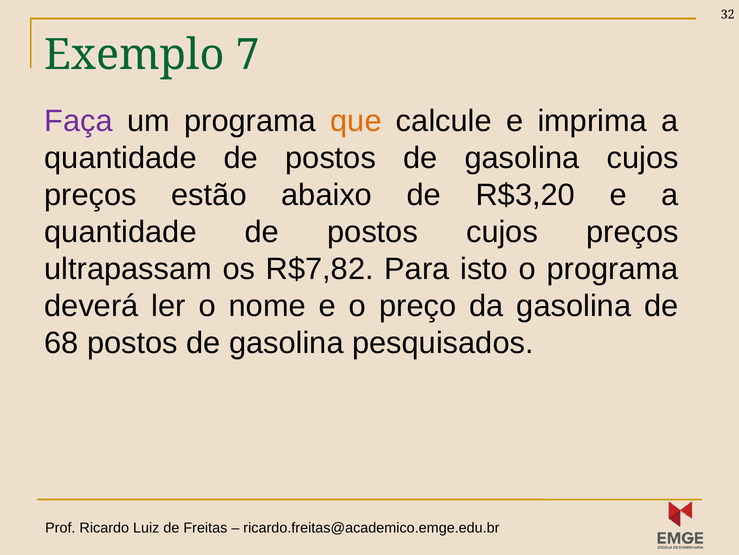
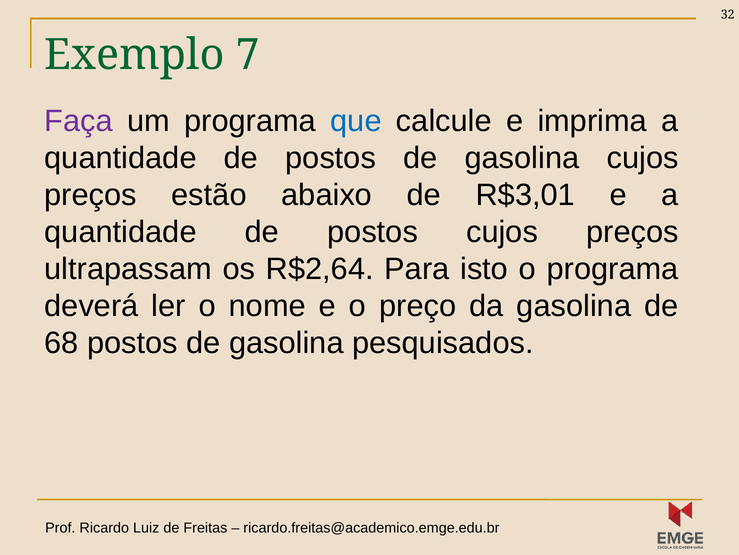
que colour: orange -> blue (356, 121)
R$3,20: R$3,20 -> R$3,01 (525, 195)
R$7,82: R$7,82 -> R$2,64 (320, 269)
